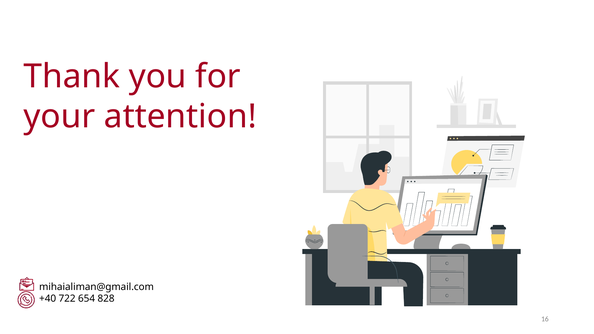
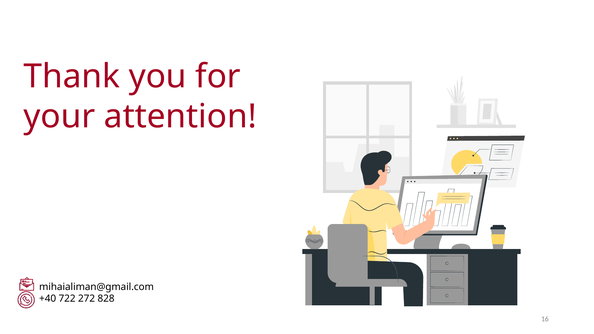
654: 654 -> 272 (87, 299)
